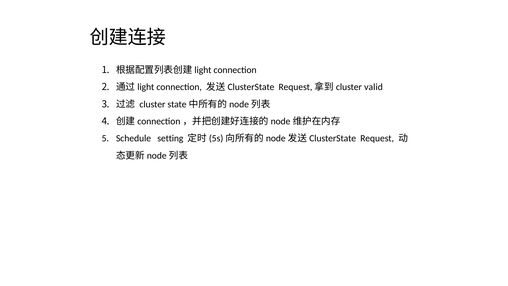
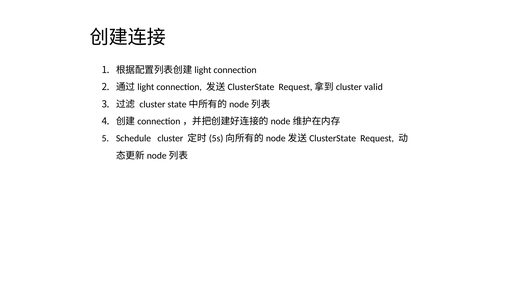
Schedule setting: setting -> cluster (170, 138)
